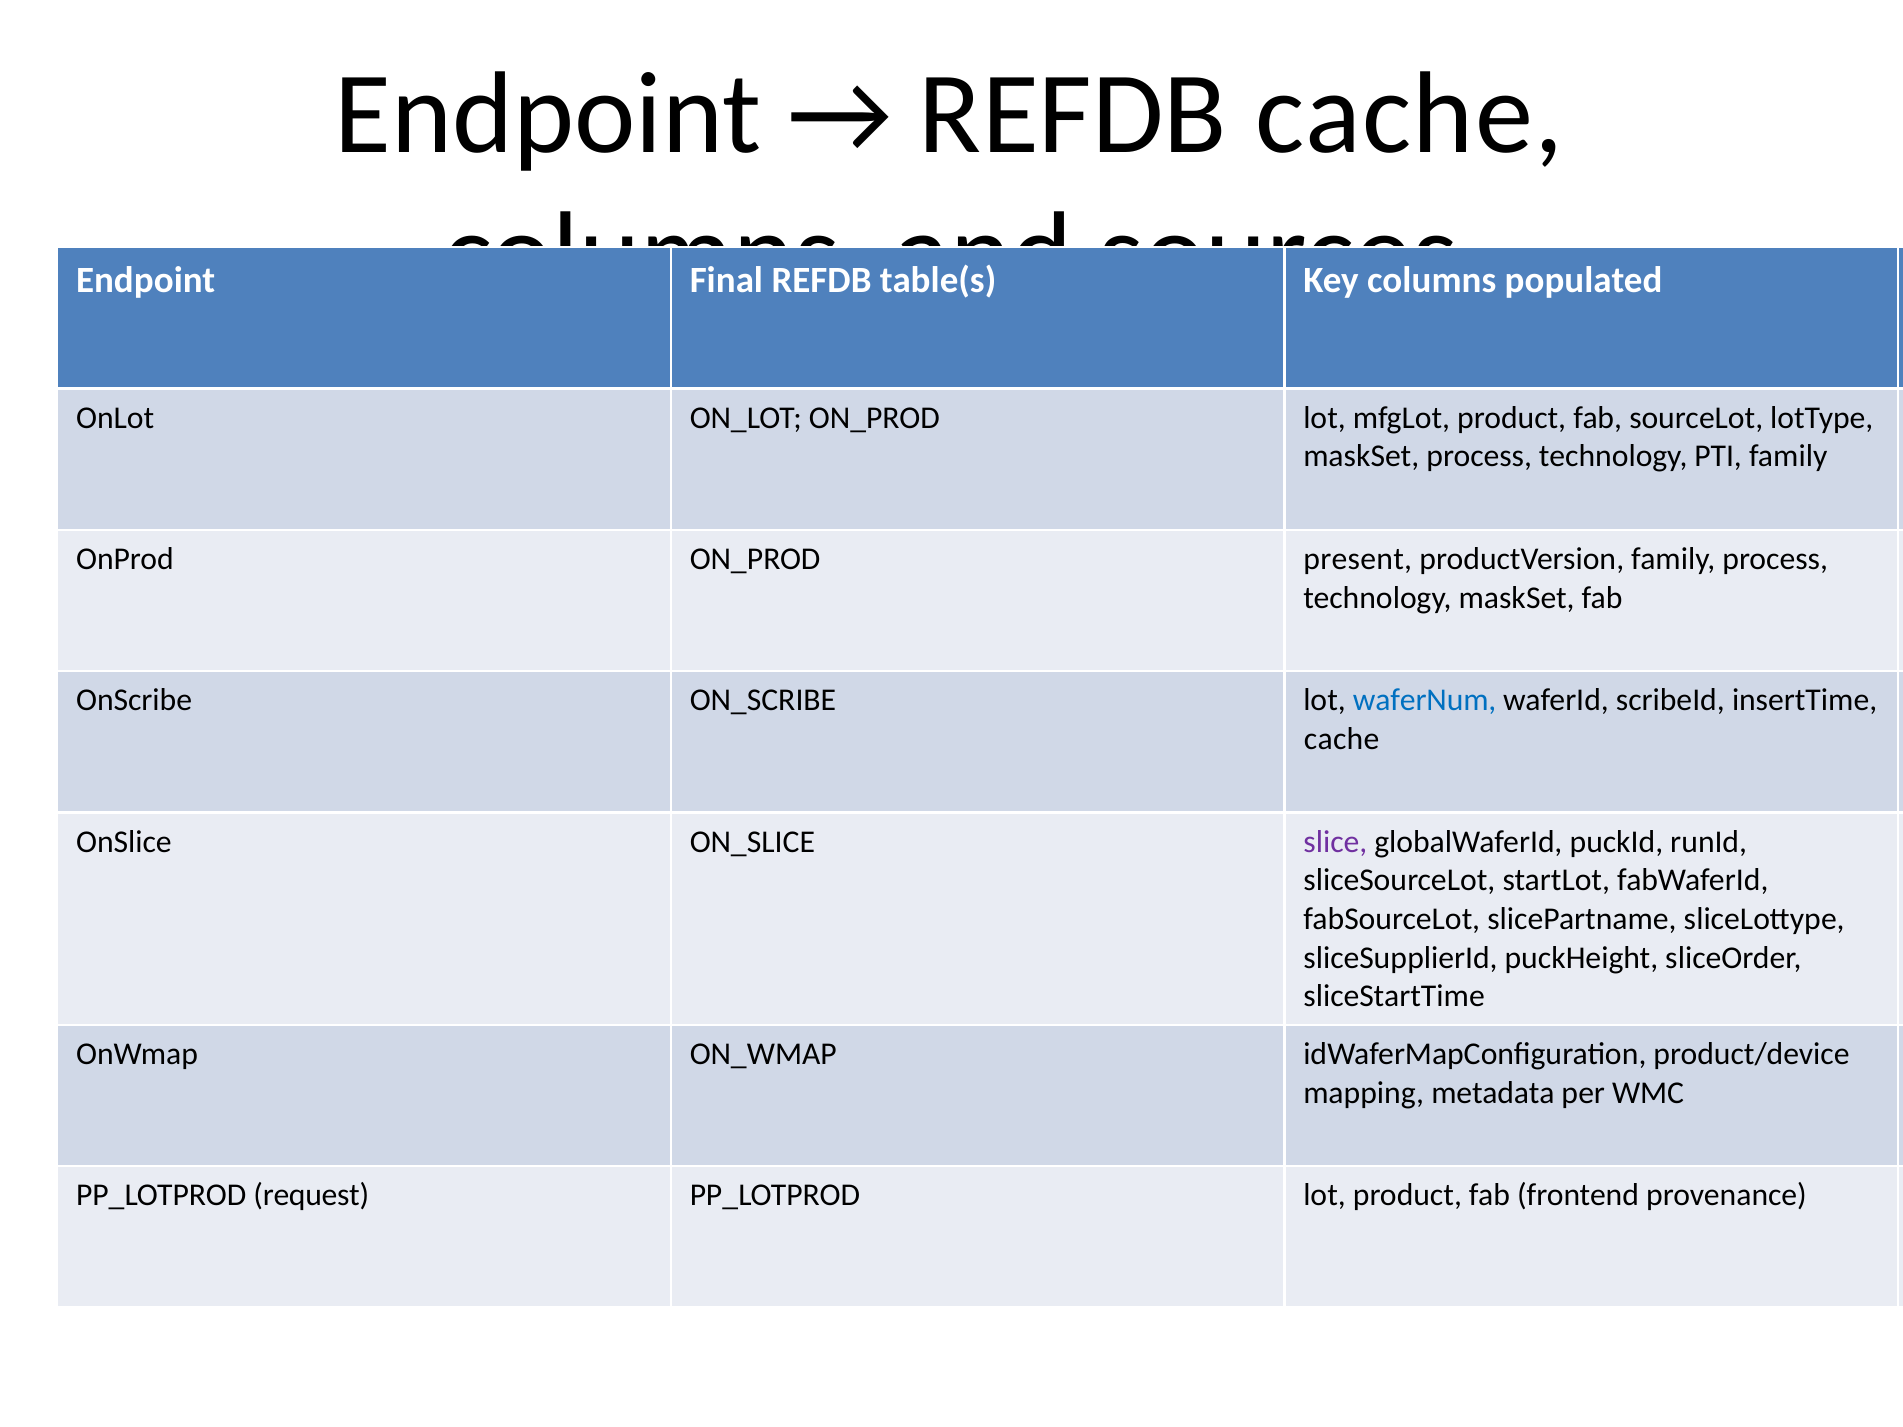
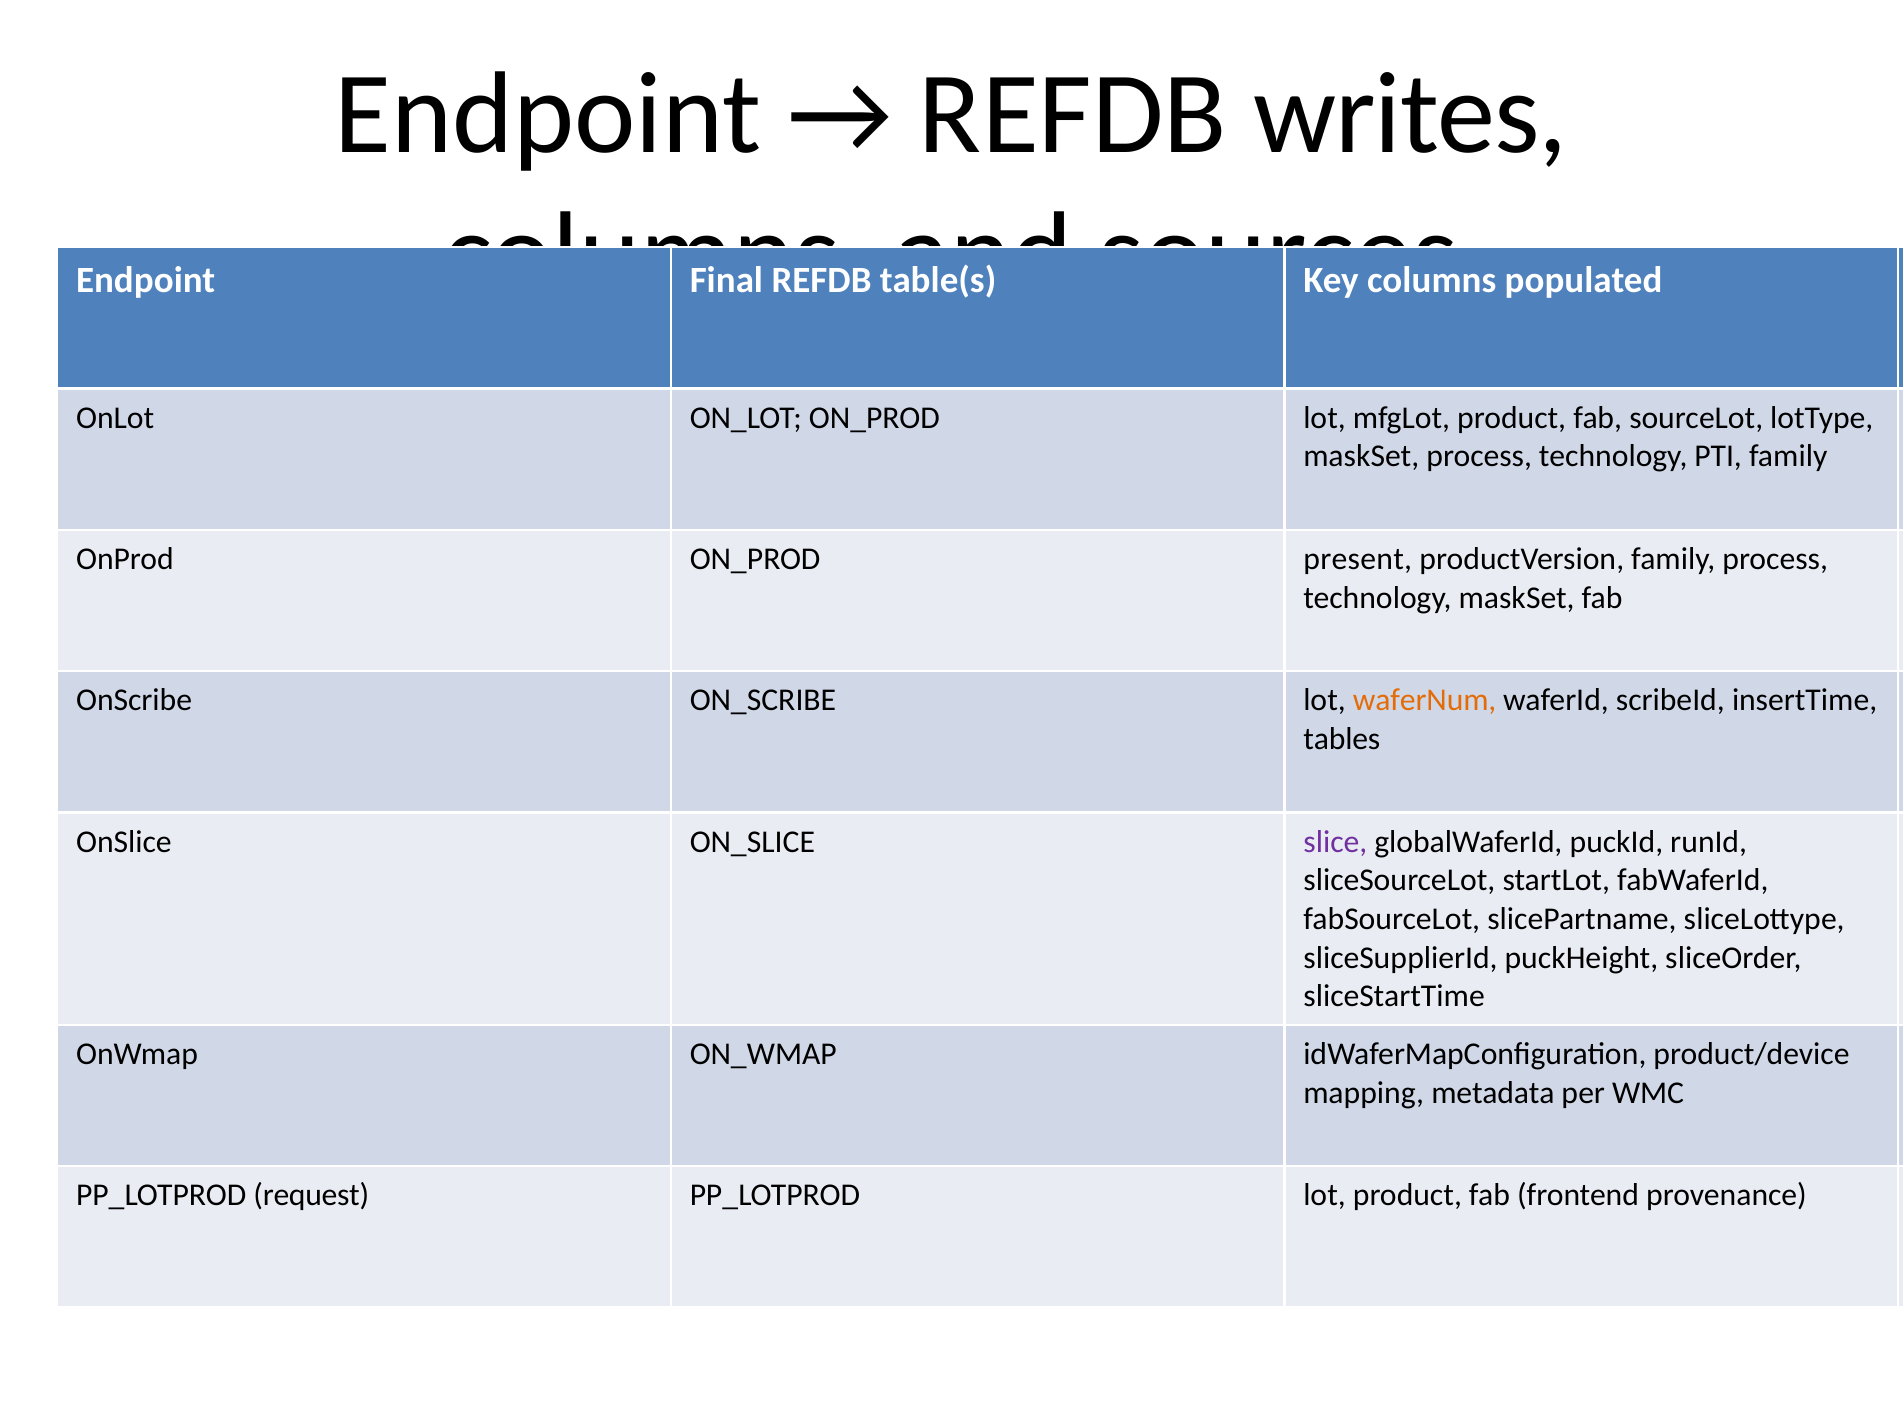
REFDB cache: cache -> writes (1411, 114)
waferNum colour: blue -> orange (1425, 700)
cache: cache -> tables (1342, 739)
